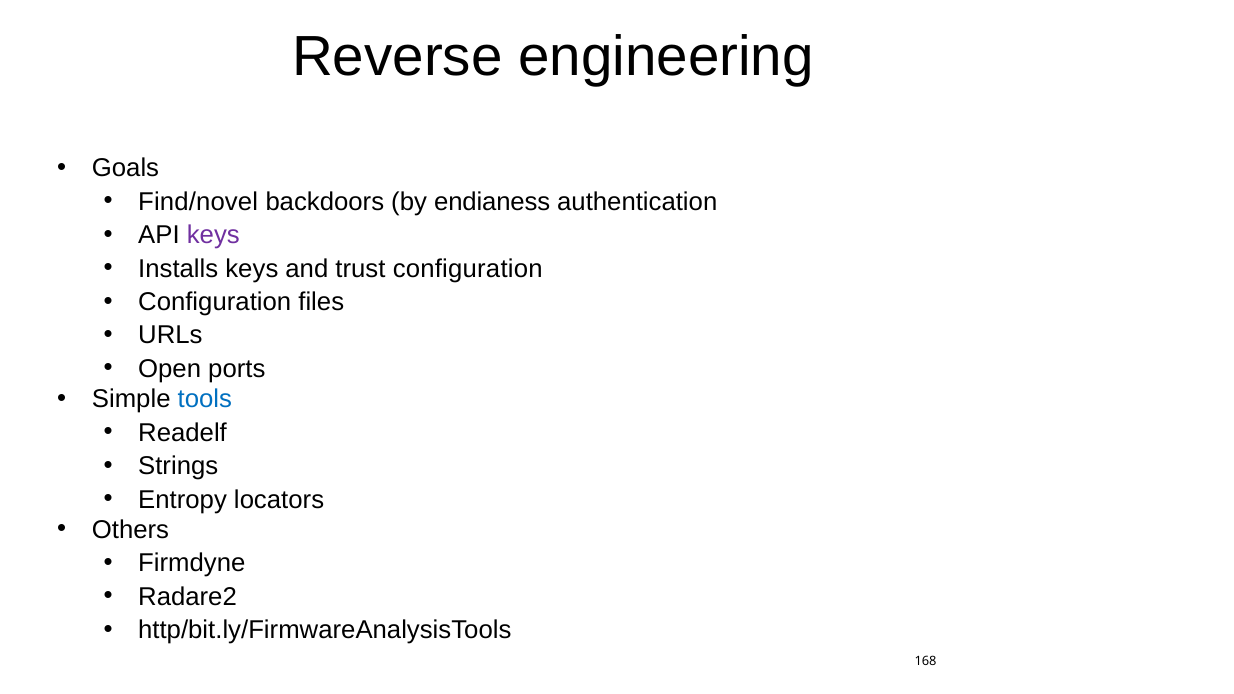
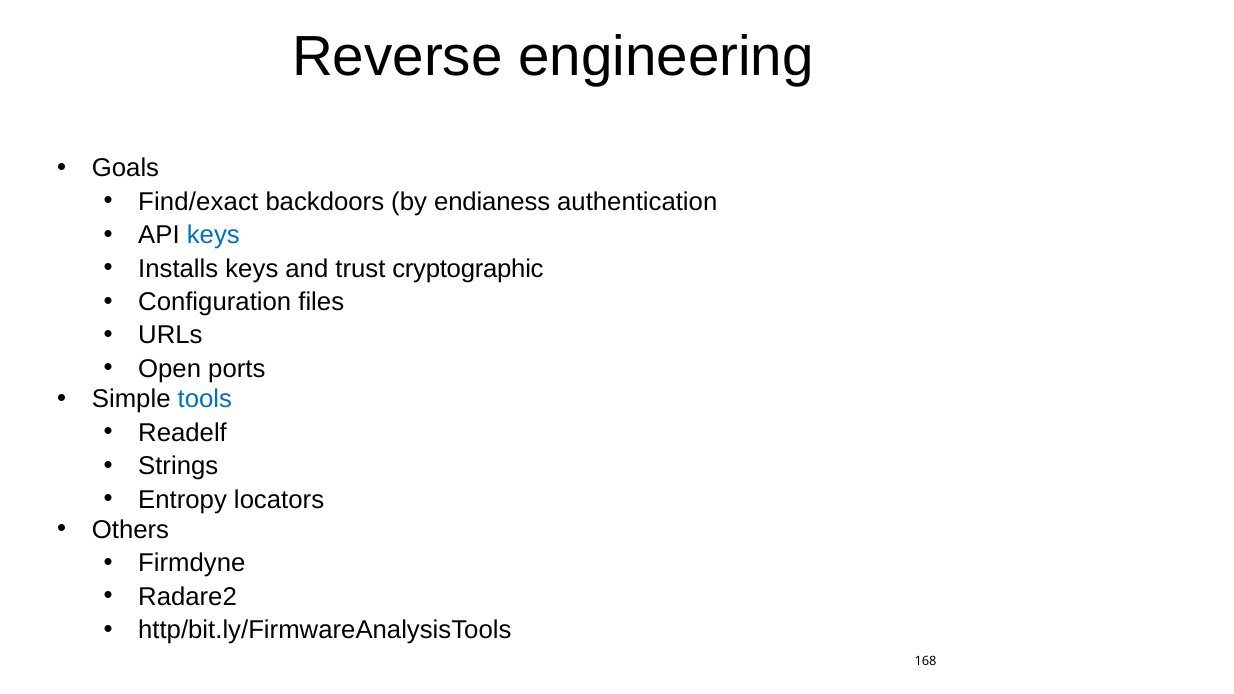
Find/novel: Find/novel -> Find/exact (198, 202)
keys colour: purple -> blue (213, 235)
trust configuration: configuration -> cryptographic (468, 269)
